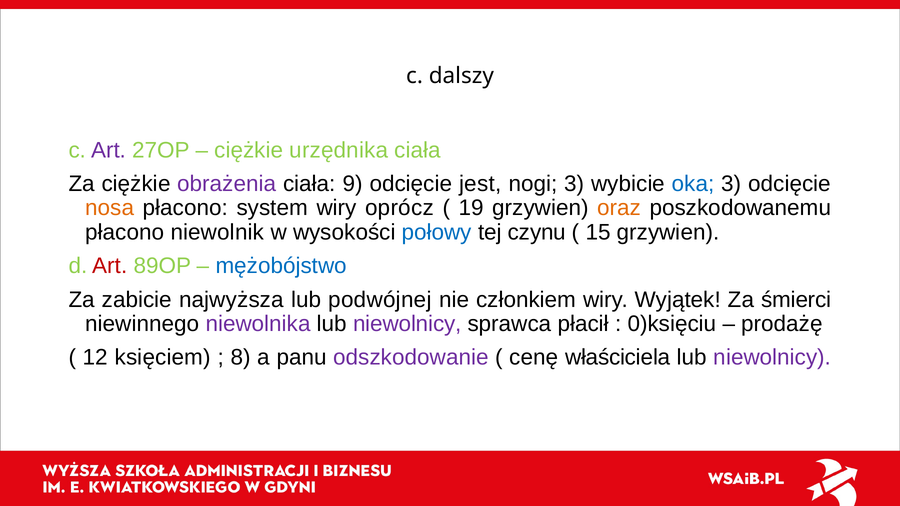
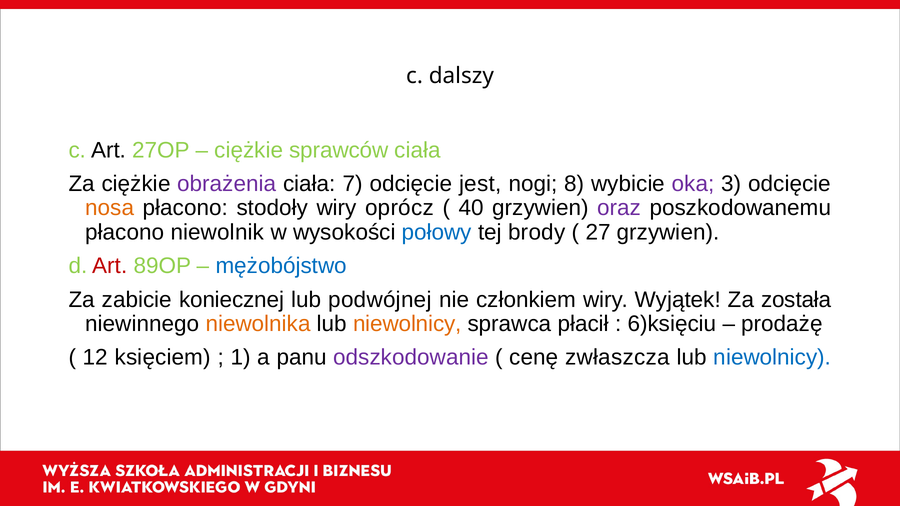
Art colour: purple -> black (109, 150)
urzędnika: urzędnika -> sprawców (339, 150)
9: 9 -> 7 (353, 184)
nogi 3: 3 -> 8 (574, 184)
oka colour: blue -> purple (693, 184)
system: system -> stodoły (272, 208)
19: 19 -> 40 (471, 208)
oraz colour: orange -> purple (619, 208)
czynu: czynu -> brody (537, 232)
15: 15 -> 27 (598, 232)
najwyższa: najwyższa -> koniecznej (232, 300)
śmierci: śmierci -> została (796, 300)
niewolnika colour: purple -> orange (258, 324)
niewolnicy colour: purple -> orange (407, 324)
0)księciu: 0)księciu -> 6)księciu (672, 324)
8: 8 -> 1 (241, 358)
właściciela: właściciela -> zwłaszcza (617, 358)
niewolnicy colour: purple -> blue (772, 358)
